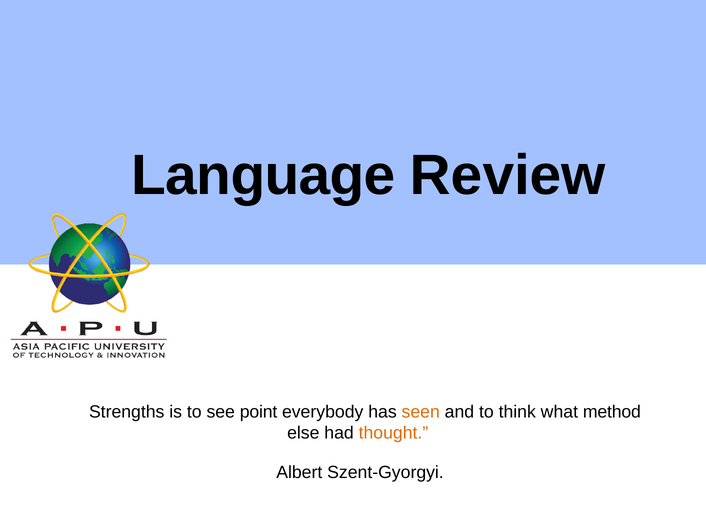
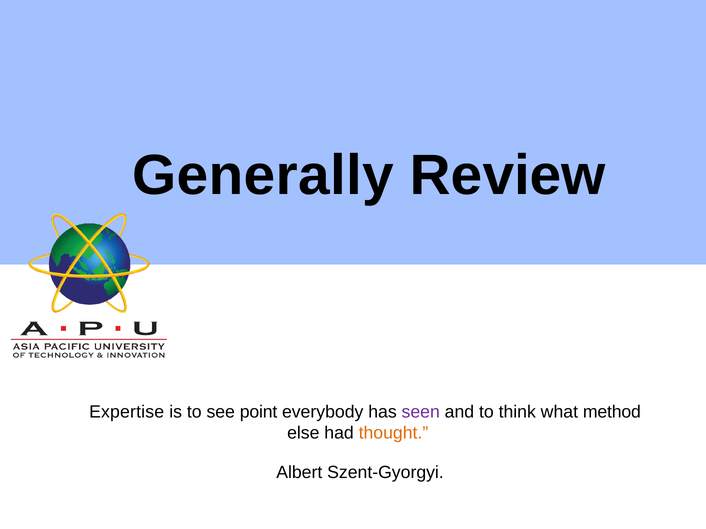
Language: Language -> Generally (263, 176)
Strengths: Strengths -> Expertise (127, 412)
seen colour: orange -> purple (421, 412)
